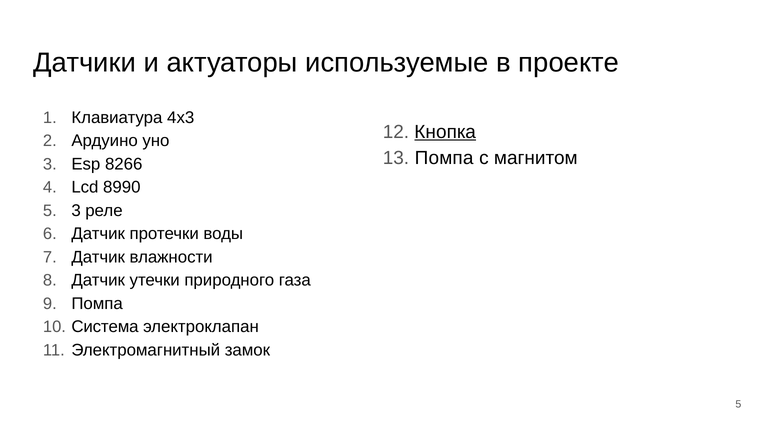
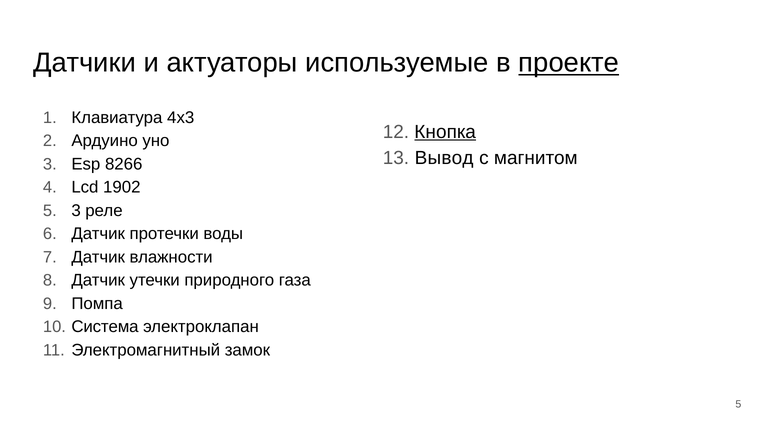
проекте underline: none -> present (569, 63)
13 Помпа: Помпа -> Вывод (444, 158)
8990: 8990 -> 1902 (122, 187)
